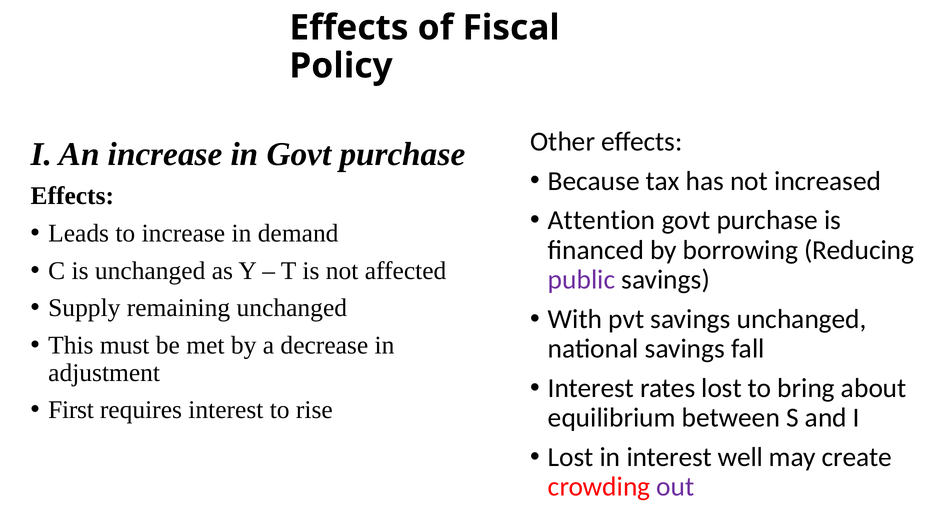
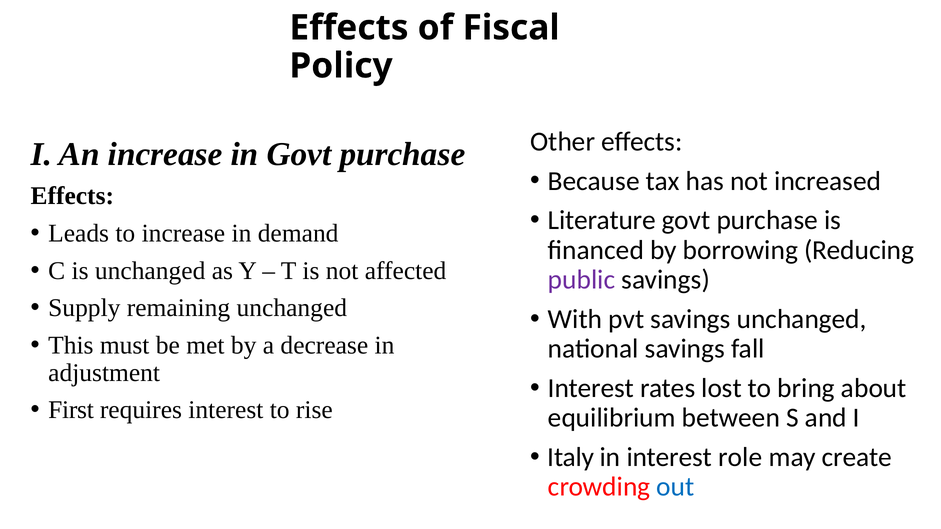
Attention: Attention -> Literature (602, 221)
Lost: Lost -> Italy (571, 457)
well: well -> role (740, 457)
out colour: purple -> blue (675, 487)
